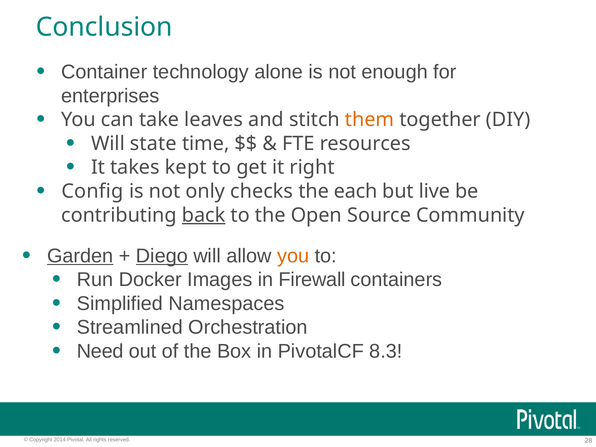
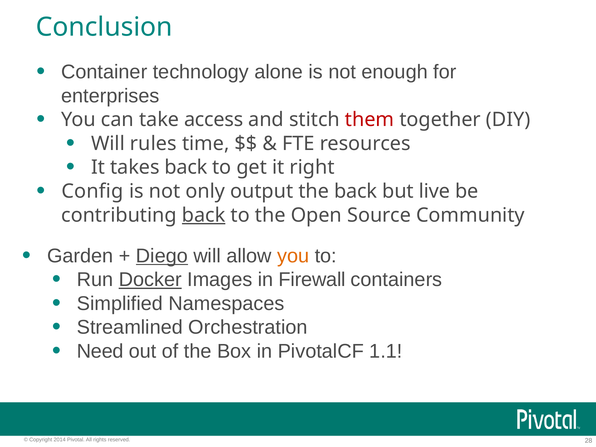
leaves: leaves -> access (214, 120)
them colour: orange -> red (370, 120)
state: state -> rules (153, 144)
takes kept: kept -> back (186, 167)
checks: checks -> output (262, 191)
the each: each -> back (356, 191)
Garden underline: present -> none (80, 256)
Docker underline: none -> present (150, 280)
8.3: 8.3 -> 1.1 (386, 351)
